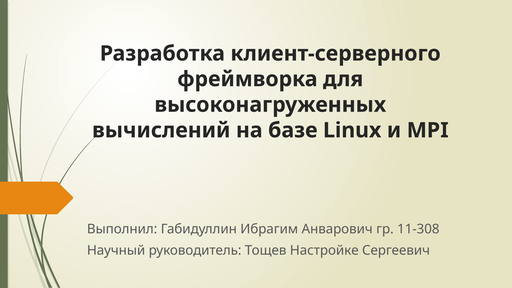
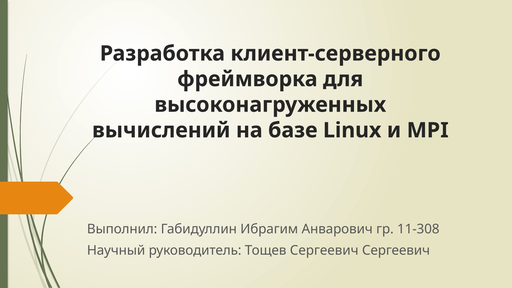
Тощев Настройке: Настройке -> Сергеевич (324, 250)
